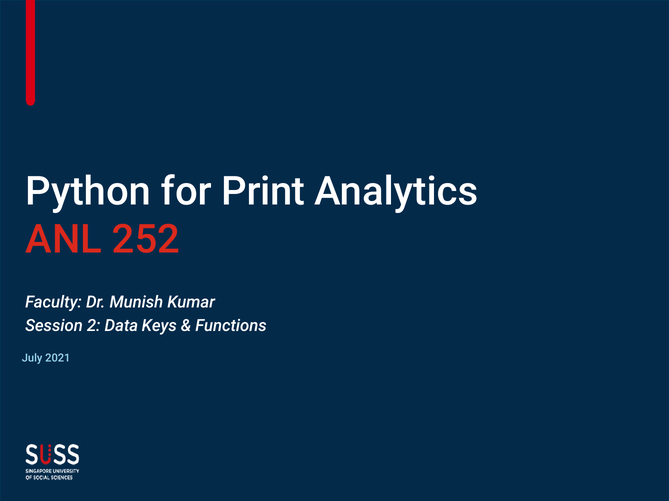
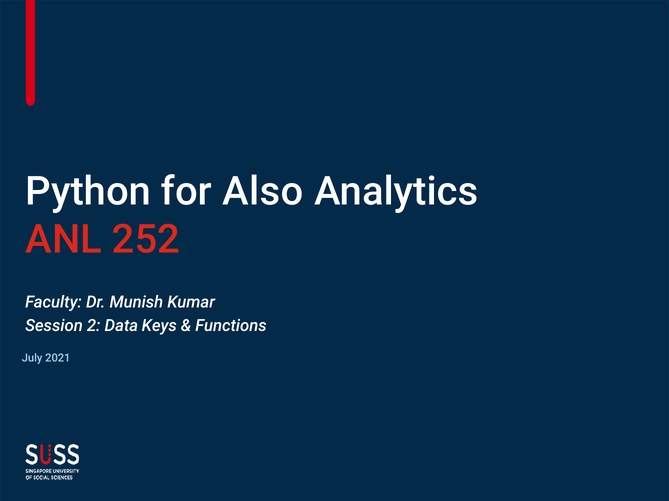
Print: Print -> Also (263, 192)
